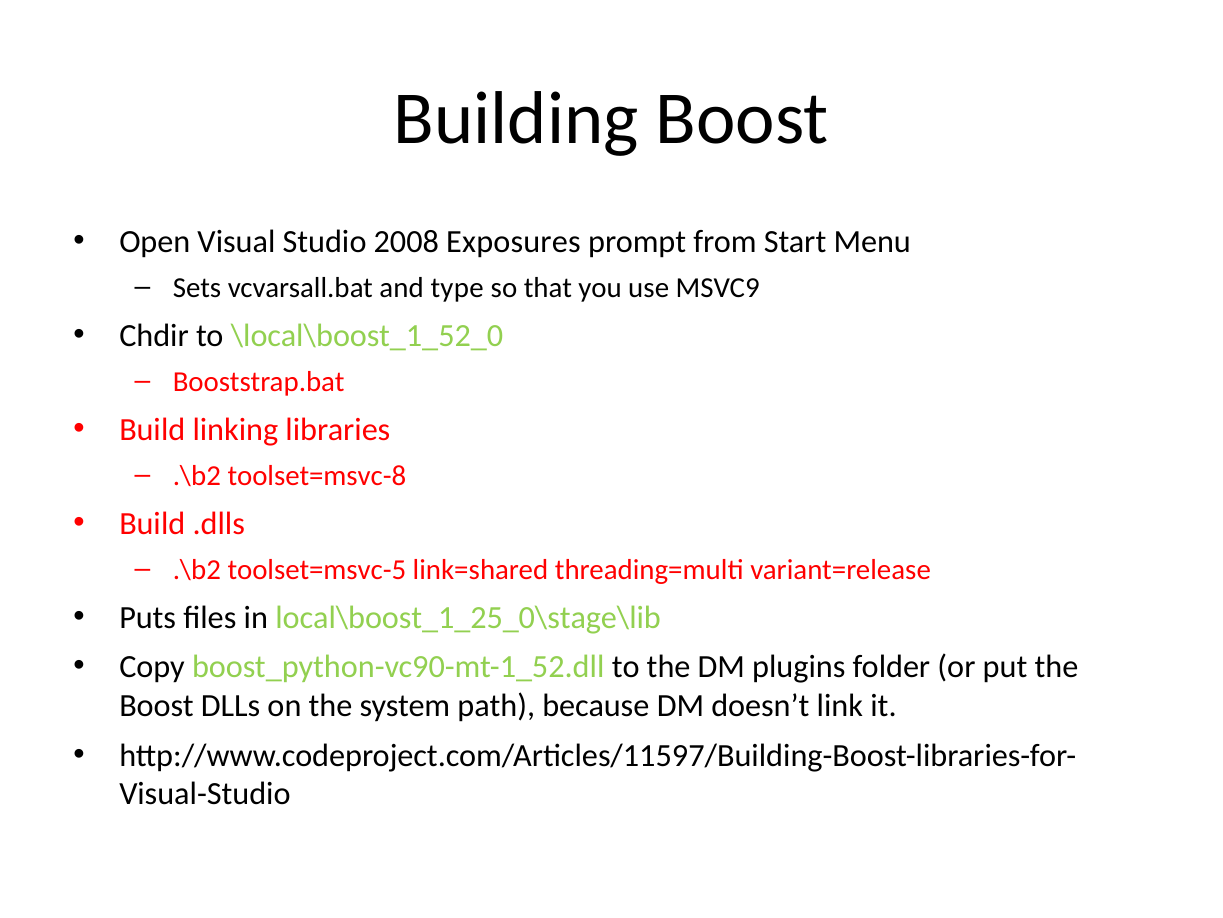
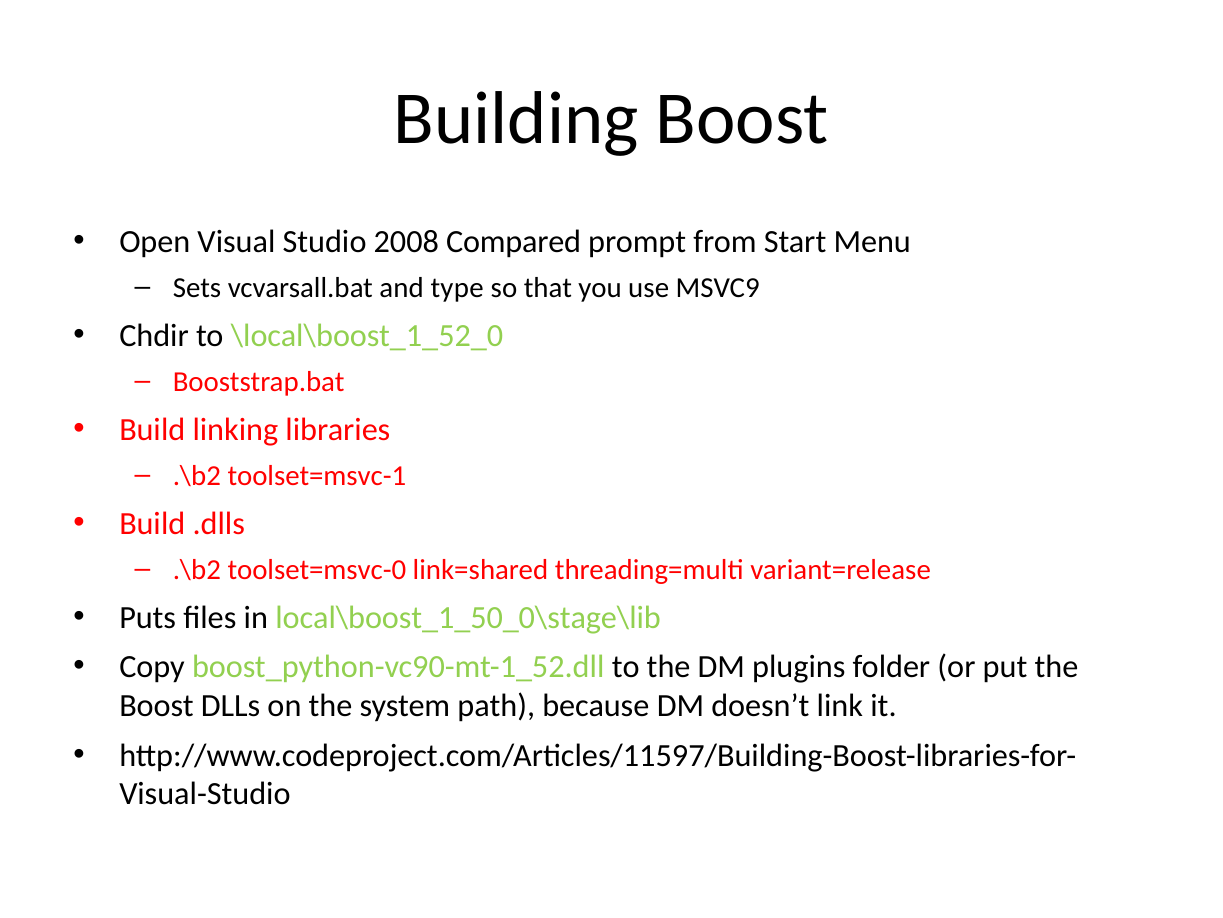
Exposures: Exposures -> Compared (514, 242)
toolset=msvc-8: toolset=msvc-8 -> toolset=msvc-1 (317, 475)
toolset=msvc-5: toolset=msvc-5 -> toolset=msvc-0 (317, 569)
local\boost_1_25_0\stage\lib: local\boost_1_25_0\stage\lib -> local\boost_1_50_0\stage\lib (468, 617)
